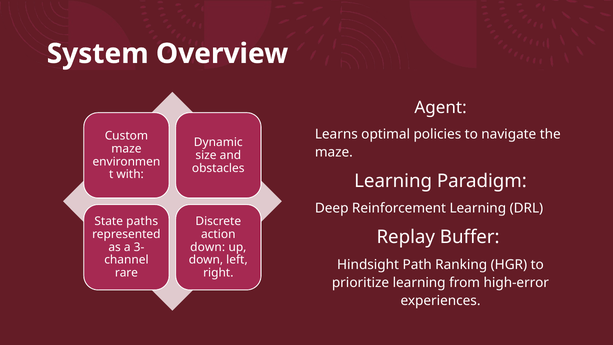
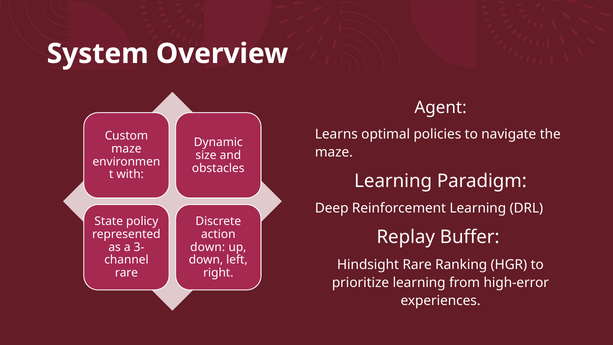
paths: paths -> policy (142, 221)
Hindsight Path: Path -> Rare (417, 265)
